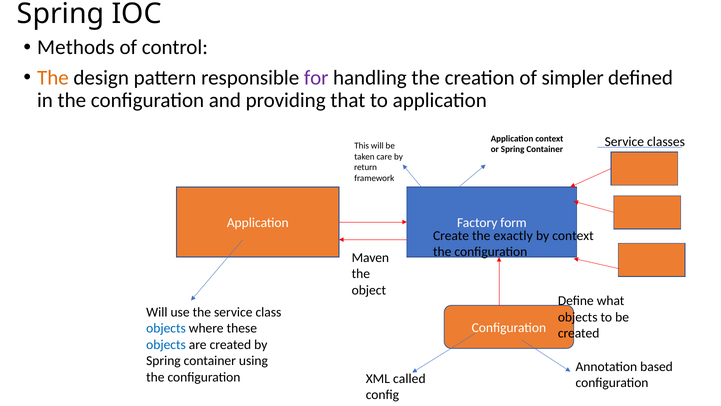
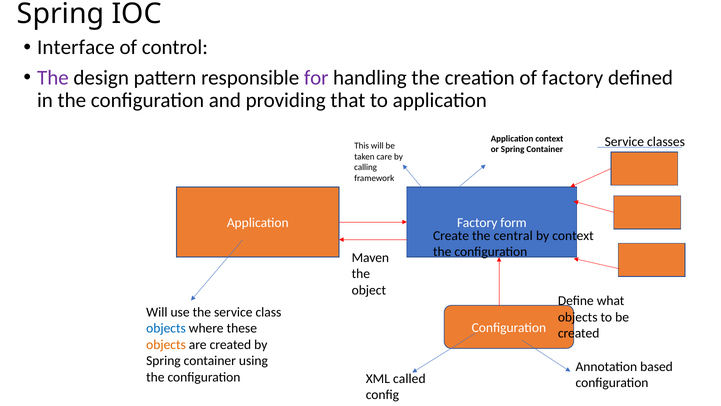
Methods: Methods -> Interface (76, 47)
The colour: orange -> purple (53, 78)
of simpler: simpler -> factory (572, 78)
return: return -> calling (366, 167)
exactly: exactly -> central (513, 235)
objects colour: blue -> orange (166, 344)
